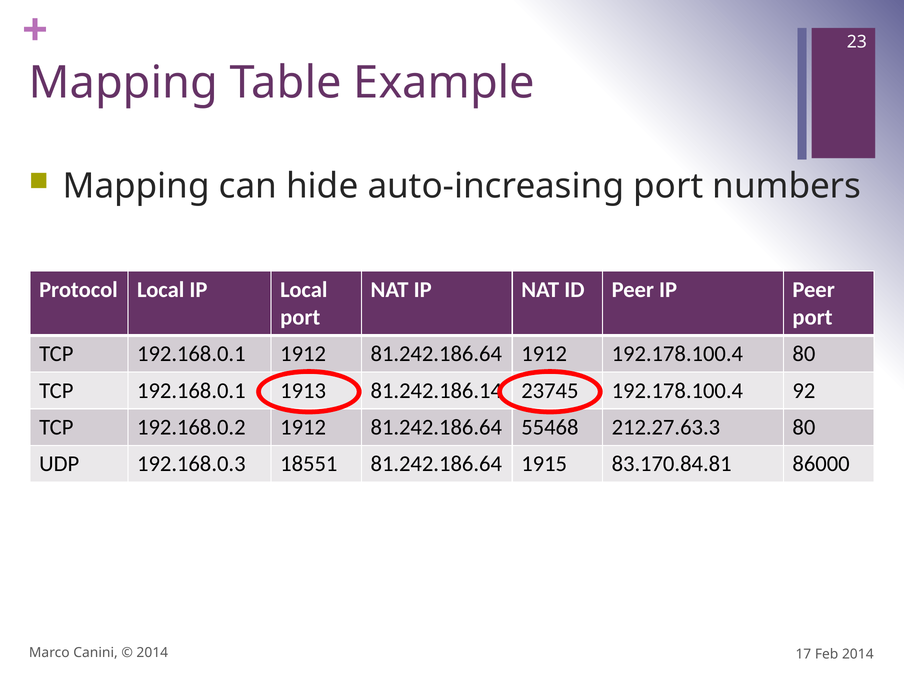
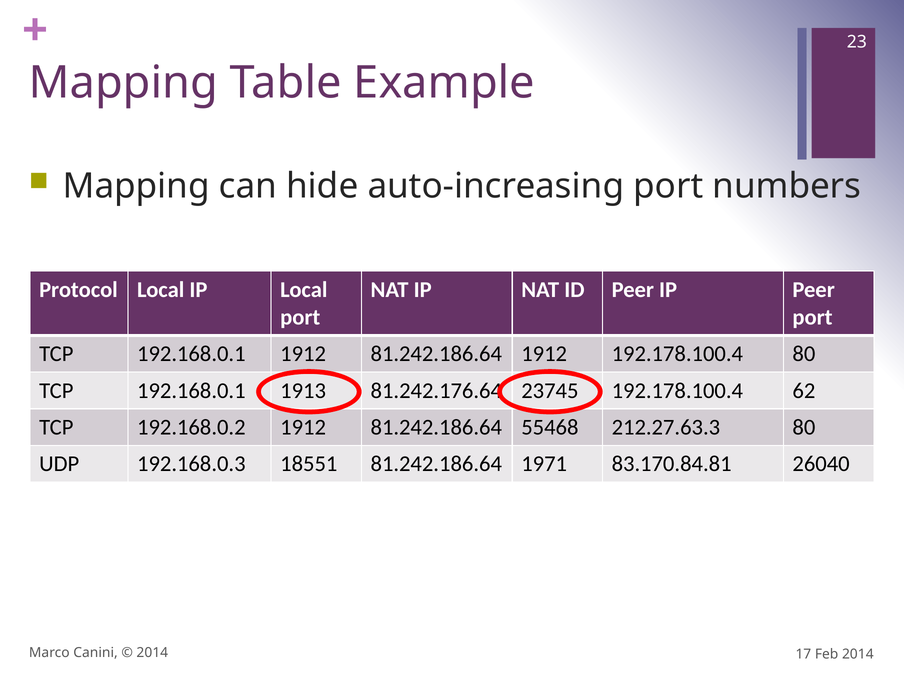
81.242.186.14: 81.242.186.14 -> 81.242.176.64 (436, 391)
92: 92 -> 62 (804, 391)
1915: 1915 -> 1971 (544, 464)
86000: 86000 -> 26040 (821, 464)
